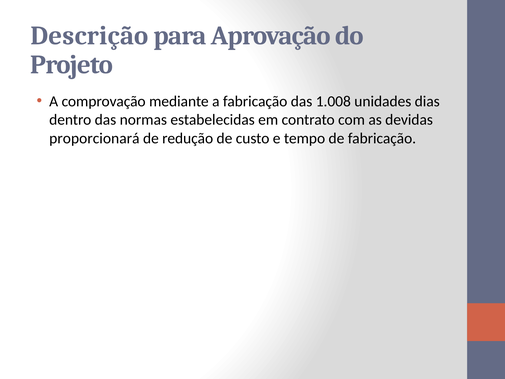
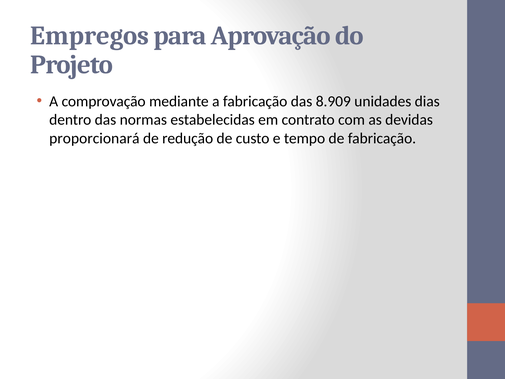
Descrição: Descrição -> Empregos (90, 36)
1.008: 1.008 -> 8.909 (333, 101)
